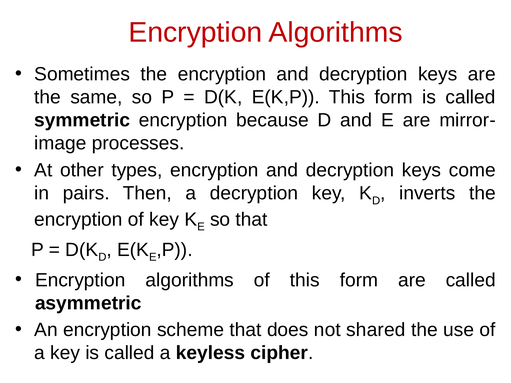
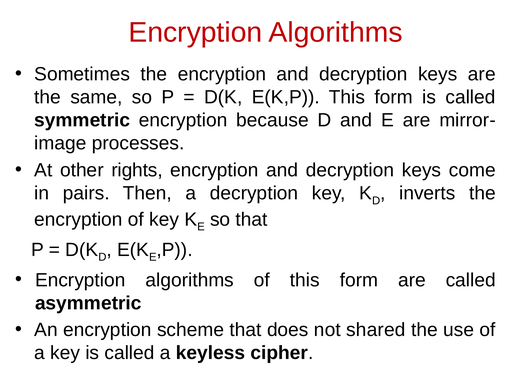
types: types -> rights (137, 170)
